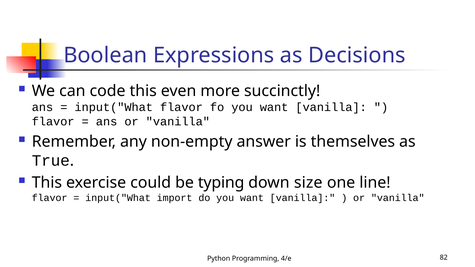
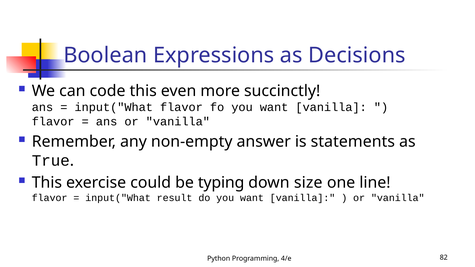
themselves: themselves -> statements (353, 142)
import: import -> result (175, 198)
